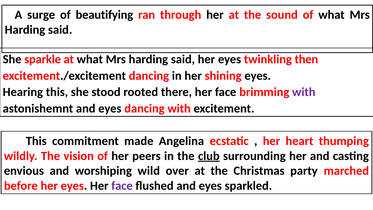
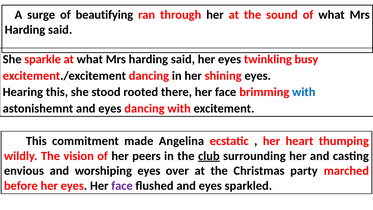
then: then -> busy (306, 59)
with colour: purple -> blue (304, 92)
worshiping wild: wild -> eyes (149, 171)
